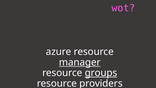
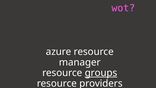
manager underline: present -> none (80, 62)
